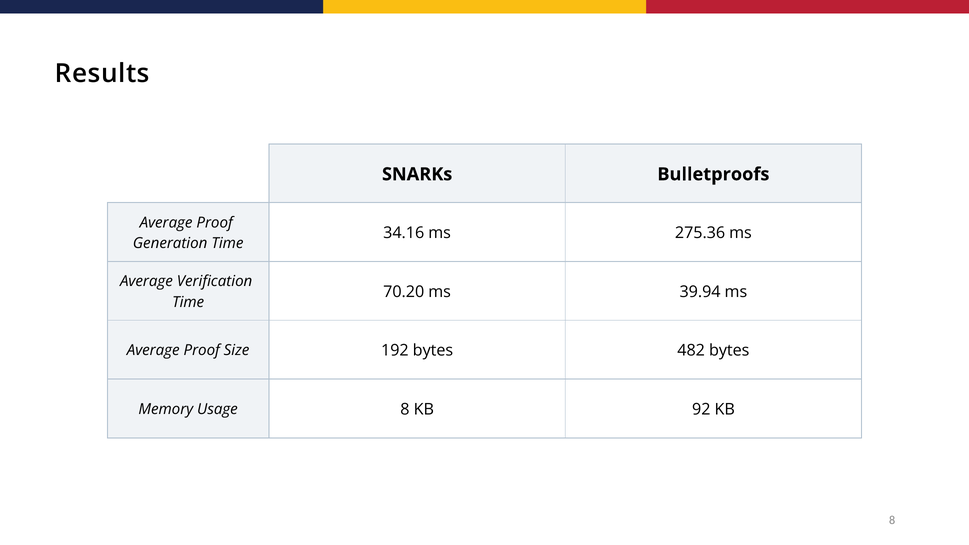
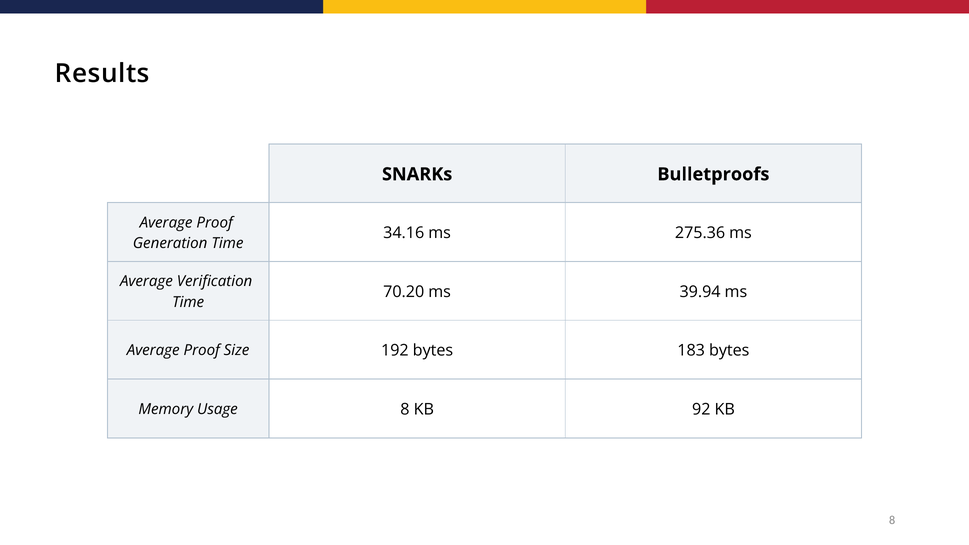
482: 482 -> 183 (691, 351)
